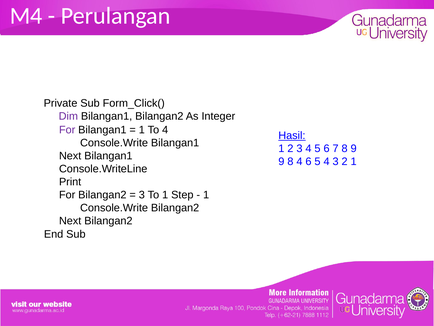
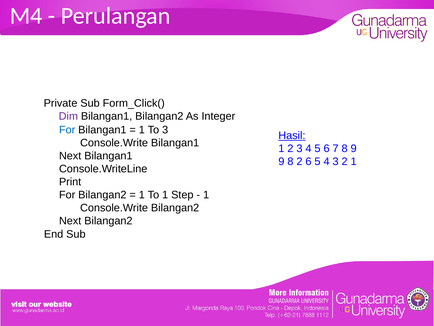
For colour: purple -> blue (67, 130)
To 4: 4 -> 3 (165, 130)
8 4: 4 -> 2 (299, 161)
3: 3 -> 1 (142, 195)
